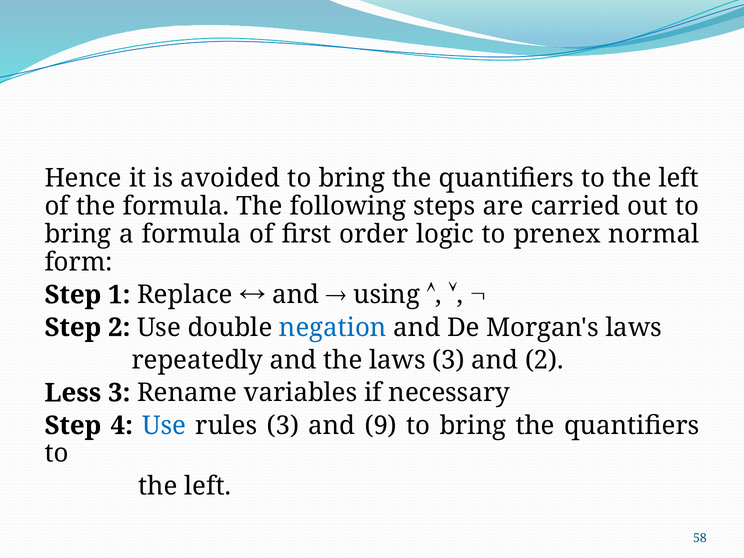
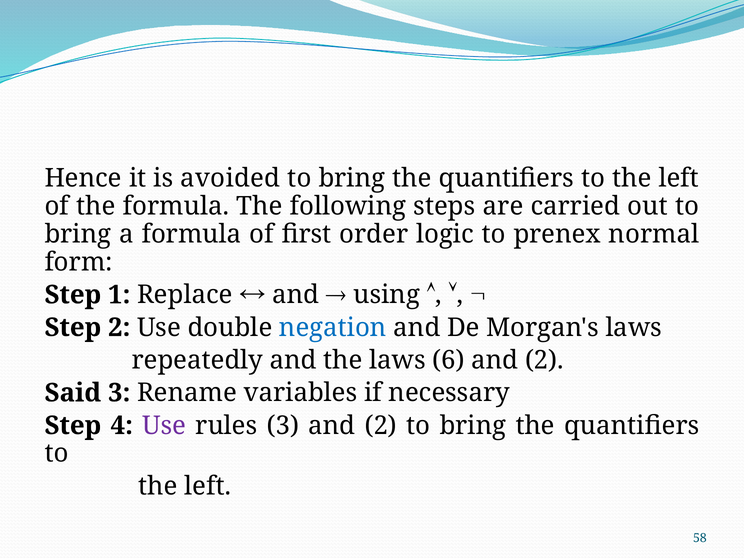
laws 3: 3 -> 6 (449, 360)
Less: Less -> Said (73, 393)
Use colour: blue -> purple (164, 426)
3 and 9: 9 -> 2 (381, 426)
